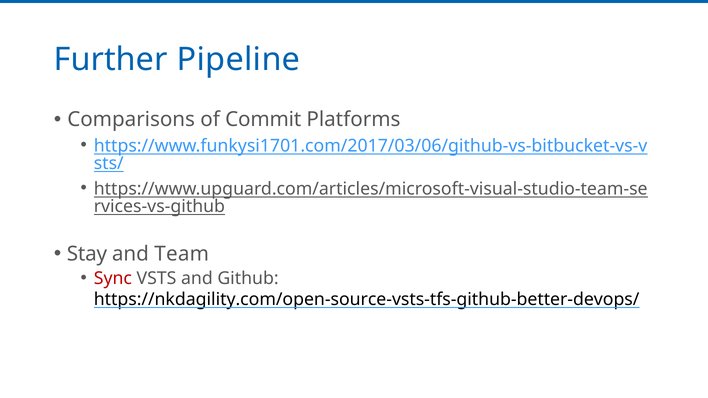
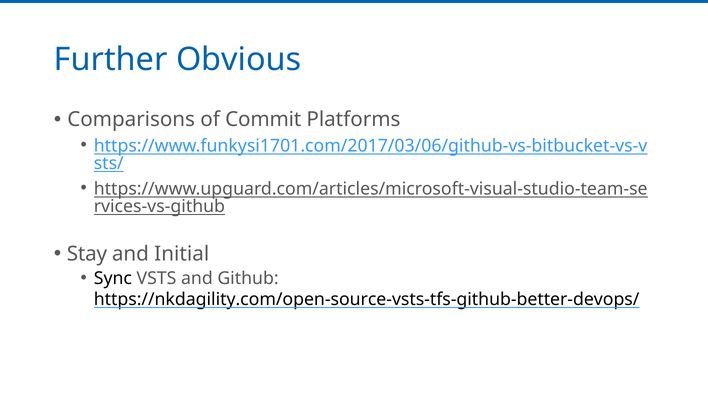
Pipeline: Pipeline -> Obvious (239, 59)
Team: Team -> Initial (182, 254)
Sync colour: red -> black (113, 279)
